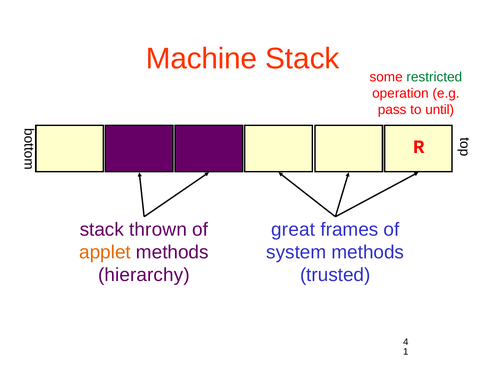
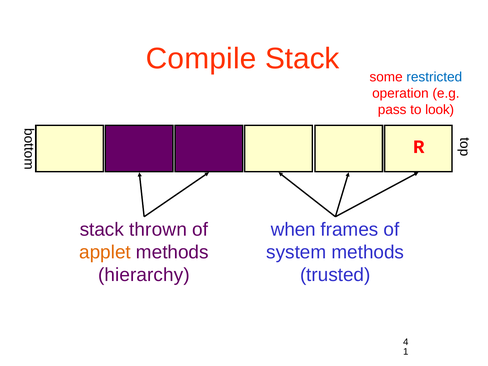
Machine: Machine -> Compile (201, 58)
restricted colour: green -> blue (434, 77)
until: until -> look (440, 110)
great: great -> when (293, 229)
